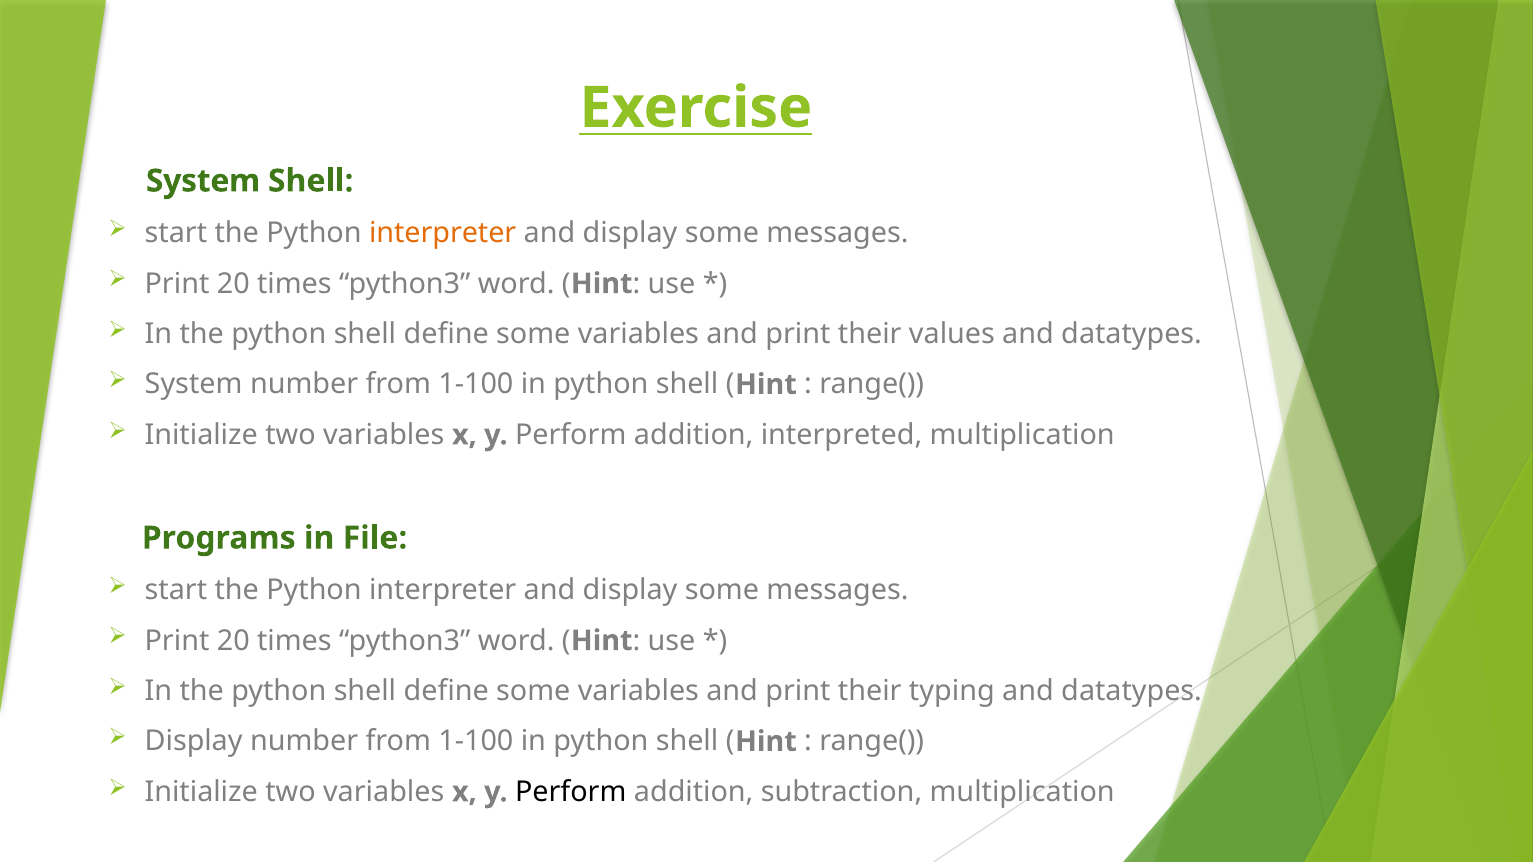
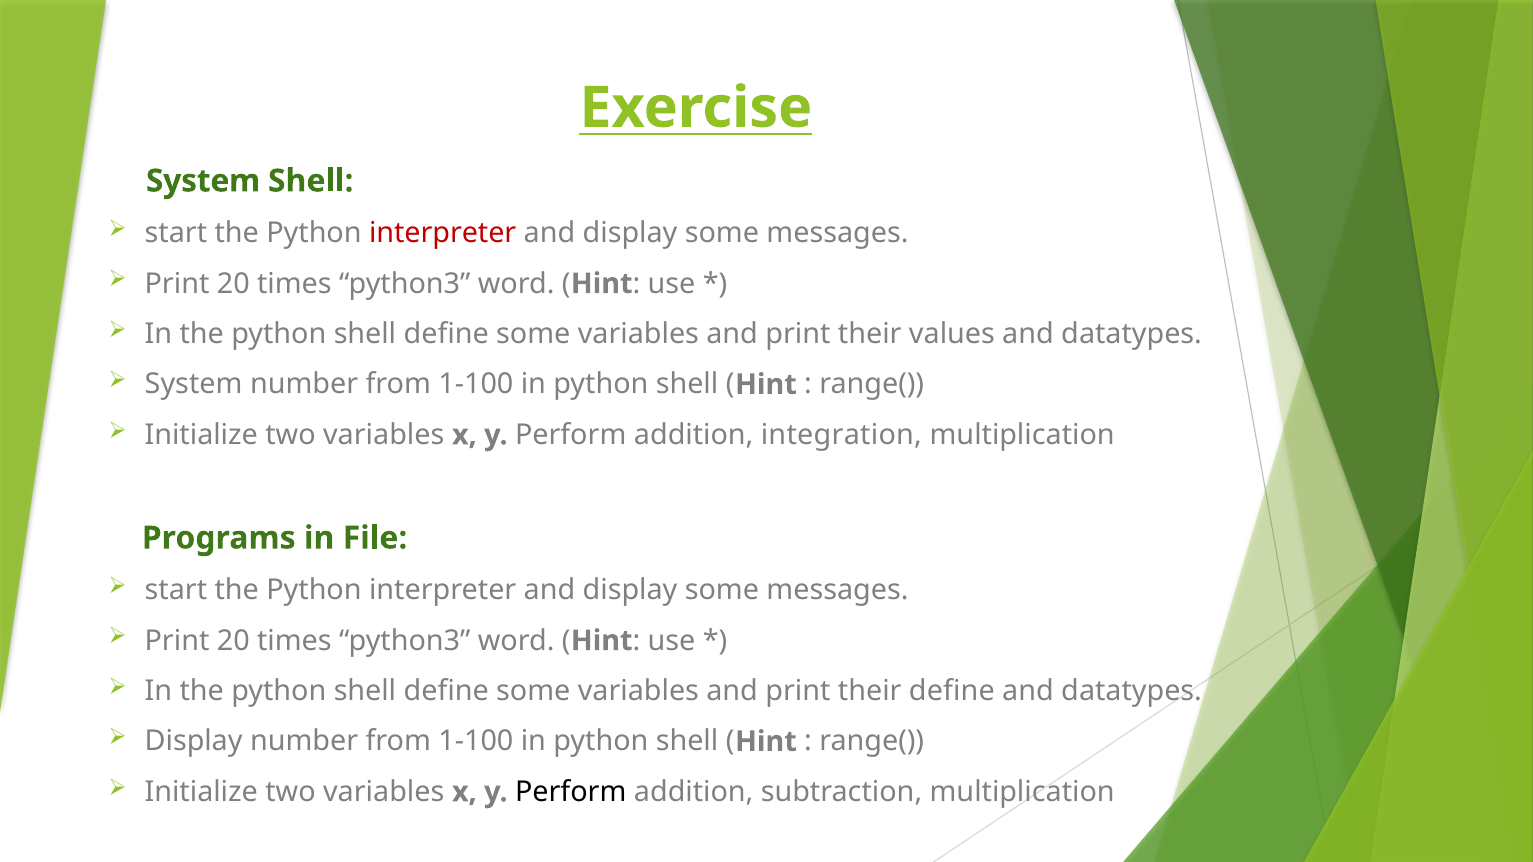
interpreter colour: orange -> red (443, 233)
interpreted: interpreted -> integration (841, 435)
their typing: typing -> define (952, 691)
